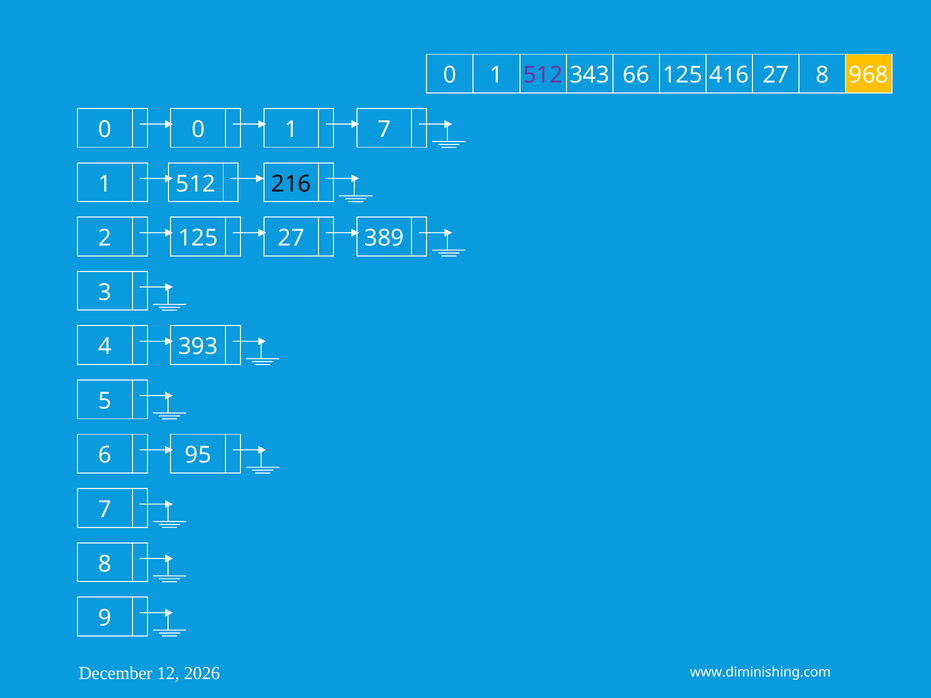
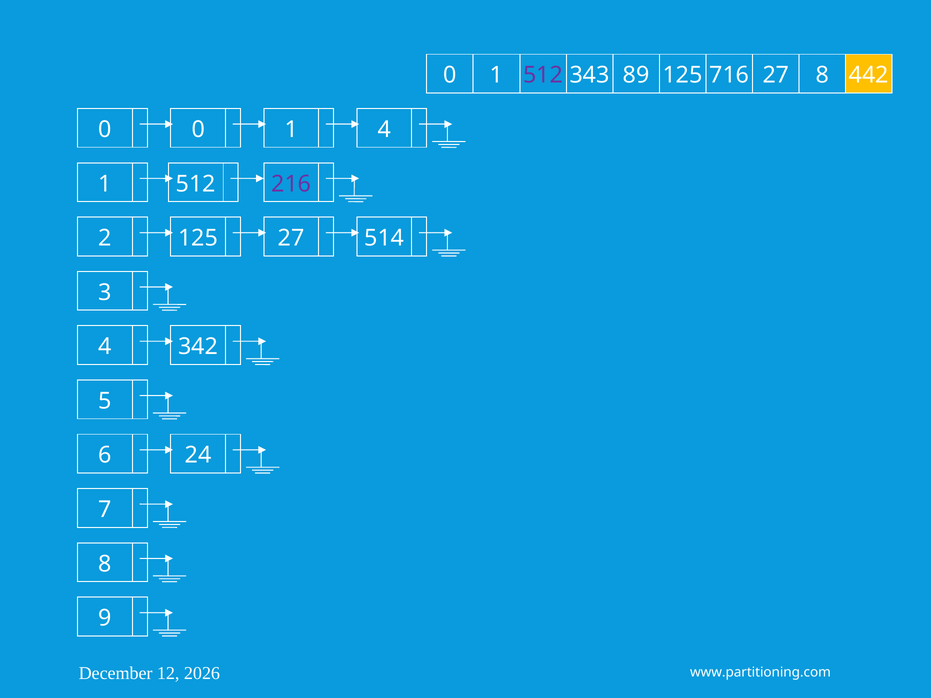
66: 66 -> 89 (636, 75)
416: 416 -> 716 (729, 75)
968: 968 -> 442 (869, 75)
0 7: 7 -> 4 (384, 130)
216 colour: black -> purple (291, 184)
389: 389 -> 514 (384, 238)
393: 393 -> 342 (198, 347)
95: 95 -> 24 (198, 455)
www.diminishing.com: www.diminishing.com -> www.partitioning.com (760, 672)
